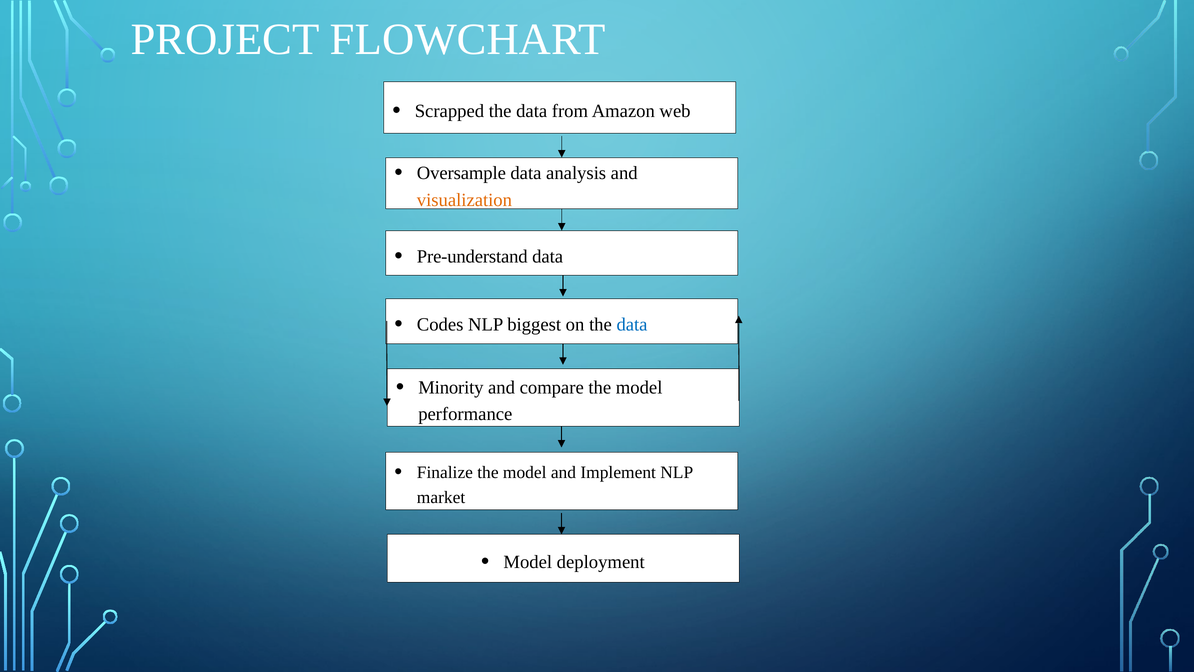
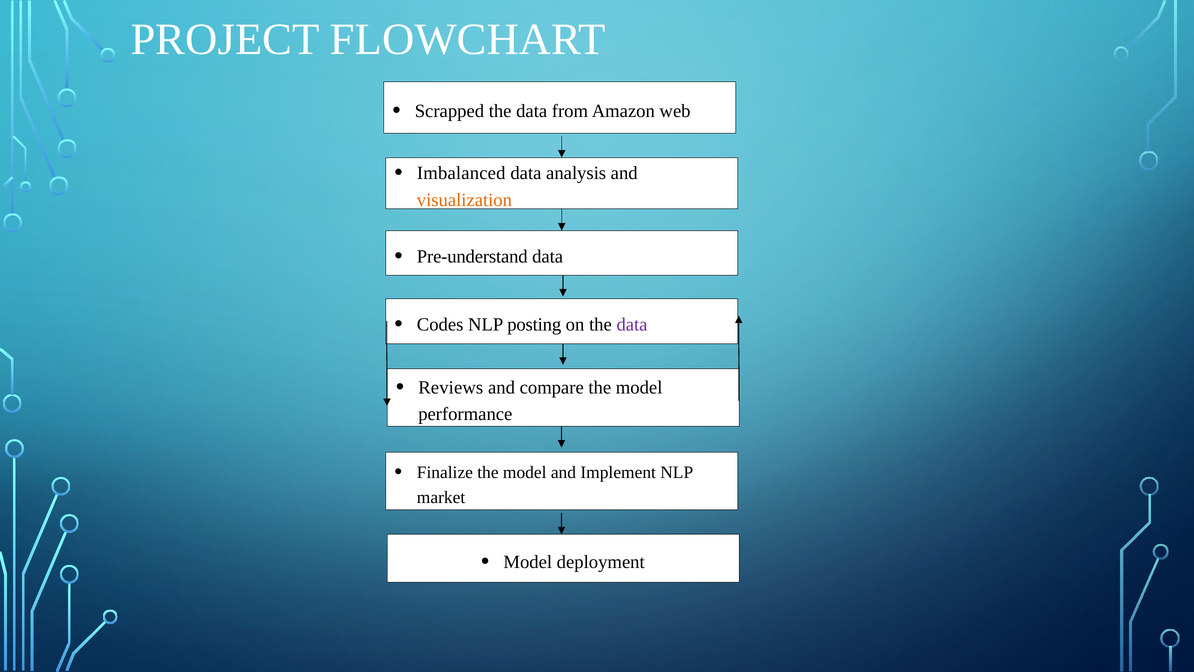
Oversample: Oversample -> Imbalanced (461, 173)
biggest: biggest -> posting (534, 324)
data colour: blue -> purple (632, 324)
Minority: Minority -> Reviews (451, 387)
